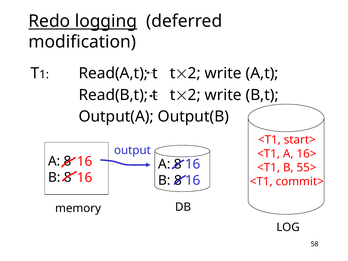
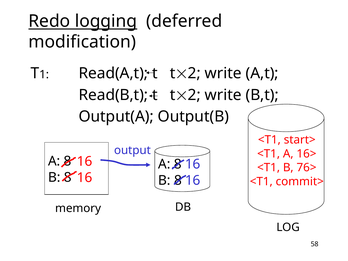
55>: 55> -> 76> (306, 168)
